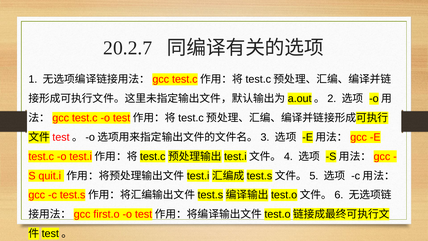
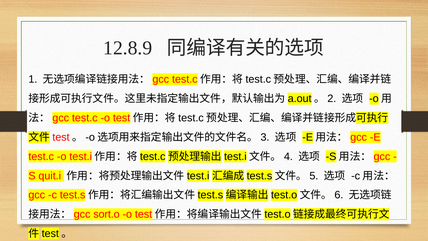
20.2.7: 20.2.7 -> 12.8.9 (128, 48)
first.o: first.o -> sort.o (107, 214)
